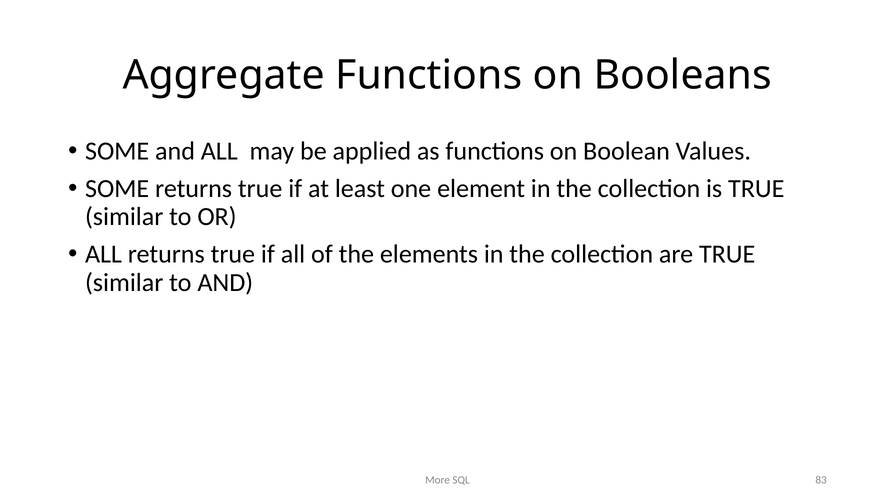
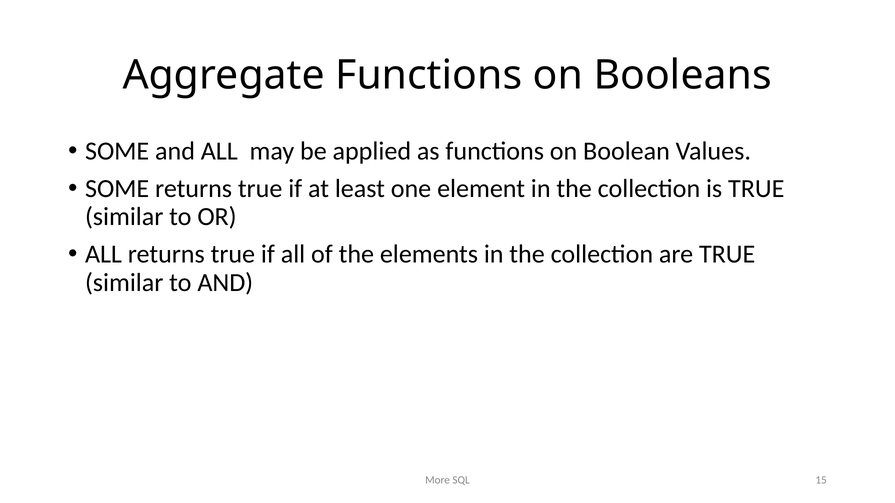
83: 83 -> 15 (821, 481)
